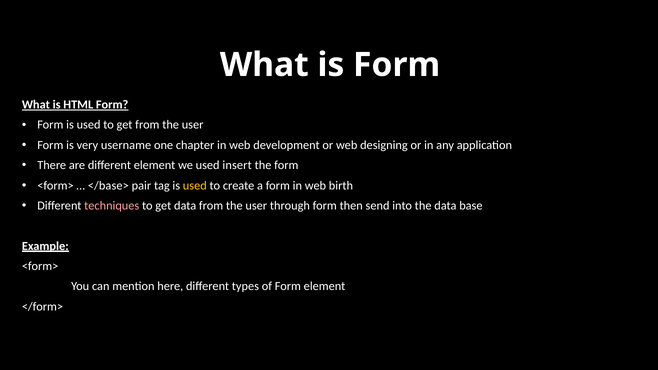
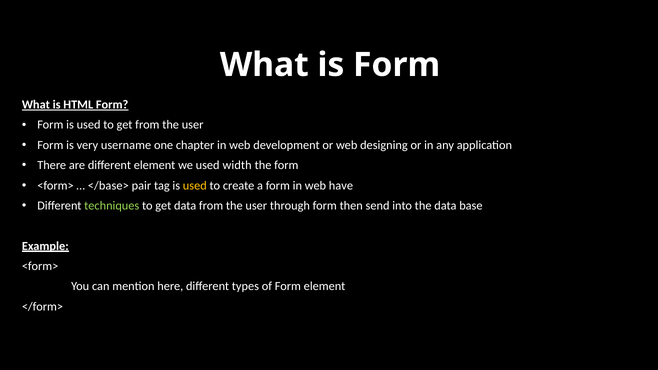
insert: insert -> width (237, 165)
birth: birth -> have (341, 186)
techniques colour: pink -> light green (112, 206)
